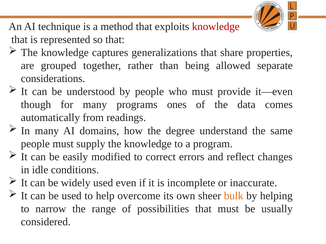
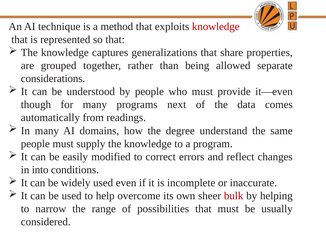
ones: ones -> next (177, 105)
idle: idle -> into (40, 170)
bulk colour: orange -> red (234, 196)
